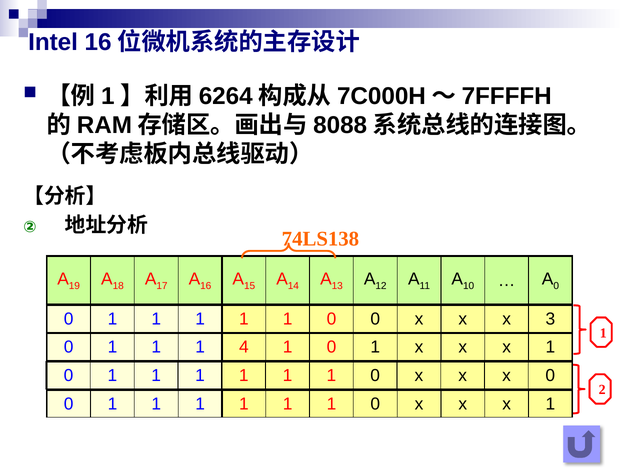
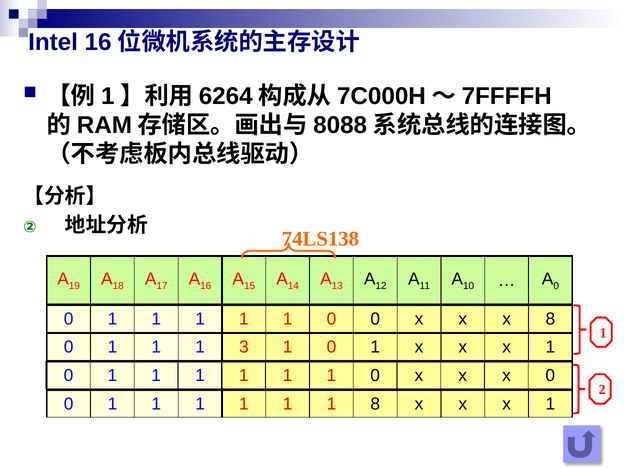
x 3: 3 -> 8 (550, 319)
4: 4 -> 3 (244, 347)
0: 0 -> 8 (375, 404)
